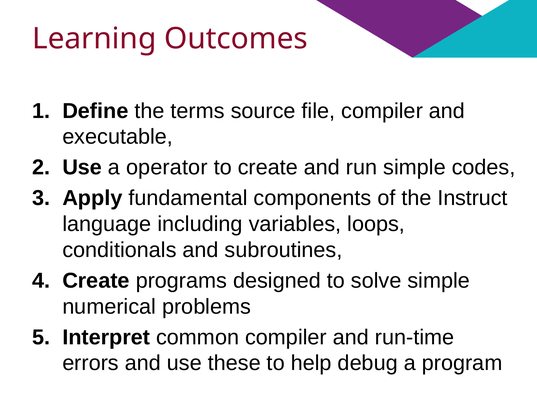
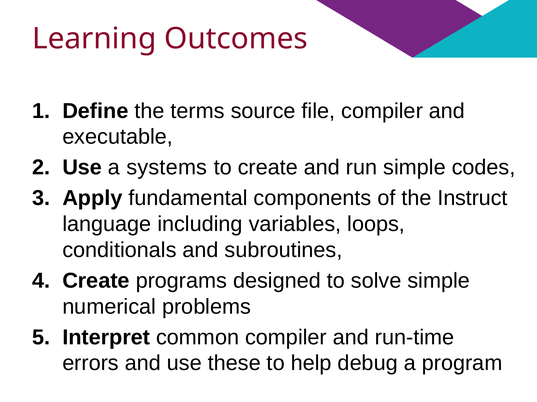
operator: operator -> systems (167, 168)
